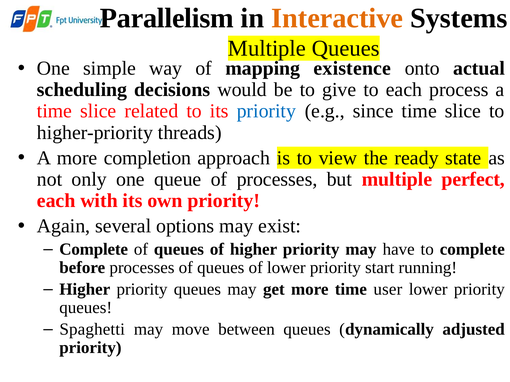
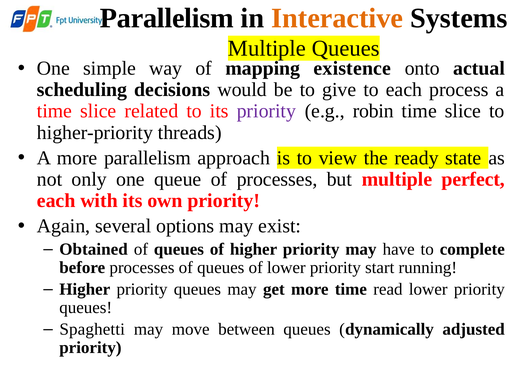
priority colour: blue -> purple (266, 111)
since: since -> robin (373, 111)
more completion: completion -> parallelism (148, 158)
Complete: Complete -> Obtained (94, 250)
user: user -> read (388, 290)
